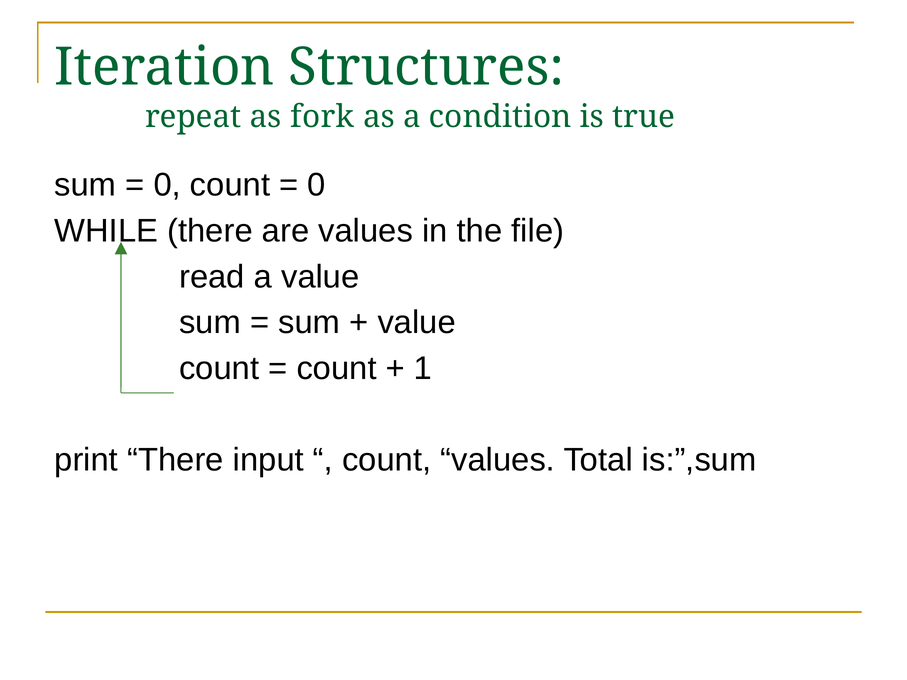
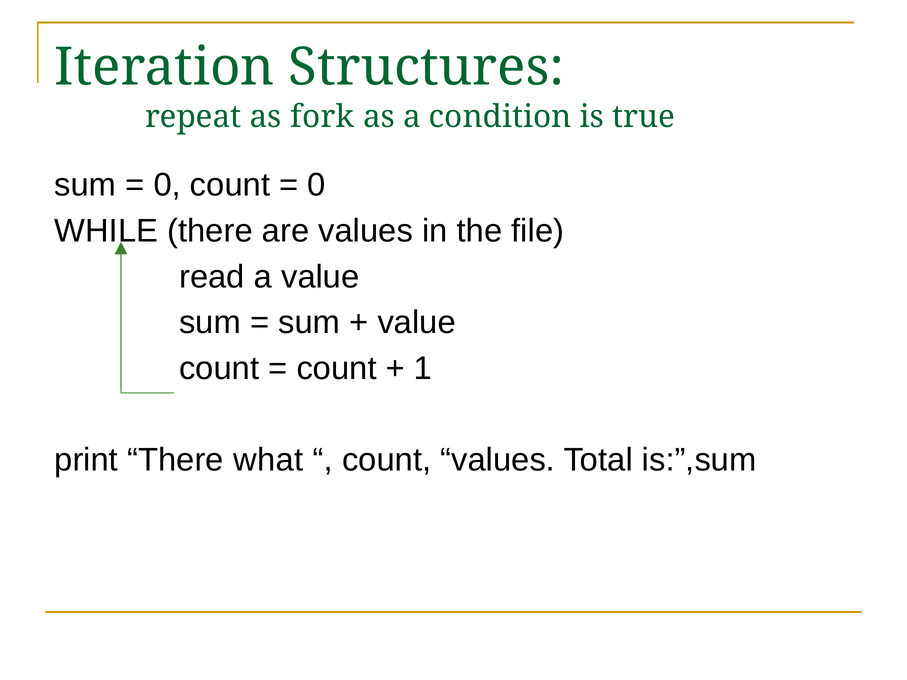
input: input -> what (268, 460)
